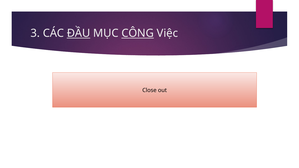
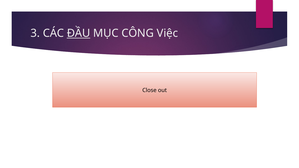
CÔNG underline: present -> none (138, 33)
